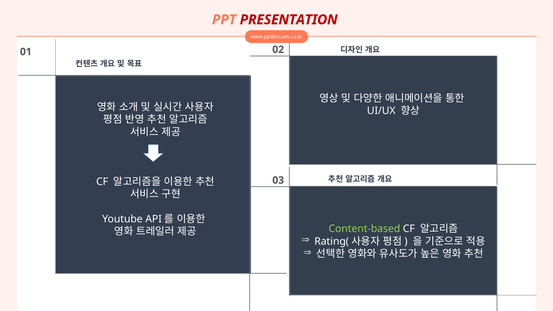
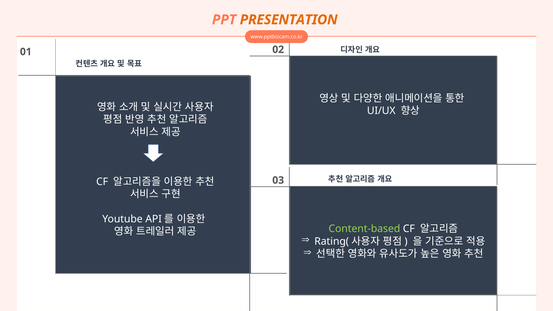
PRESENTATION colour: red -> orange (289, 20)
